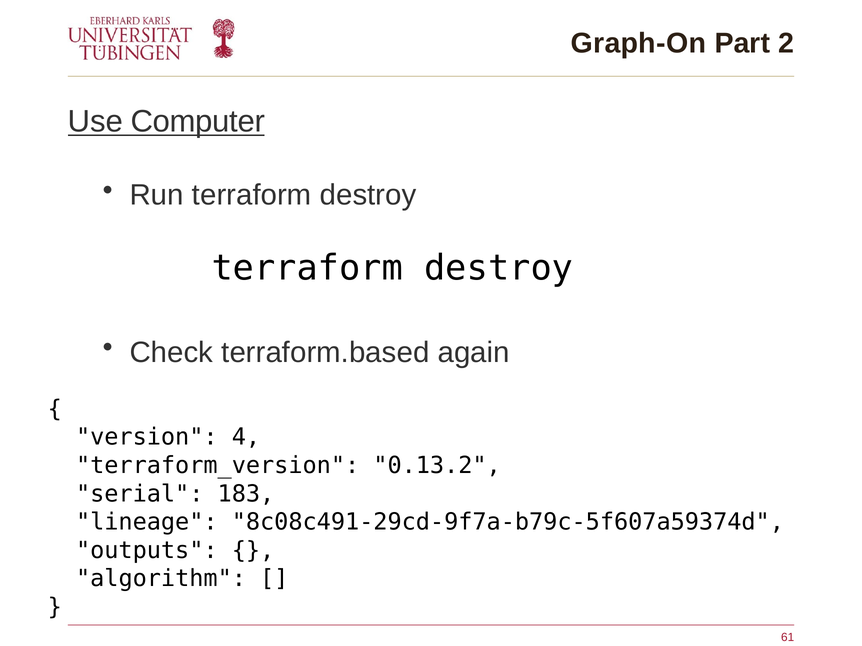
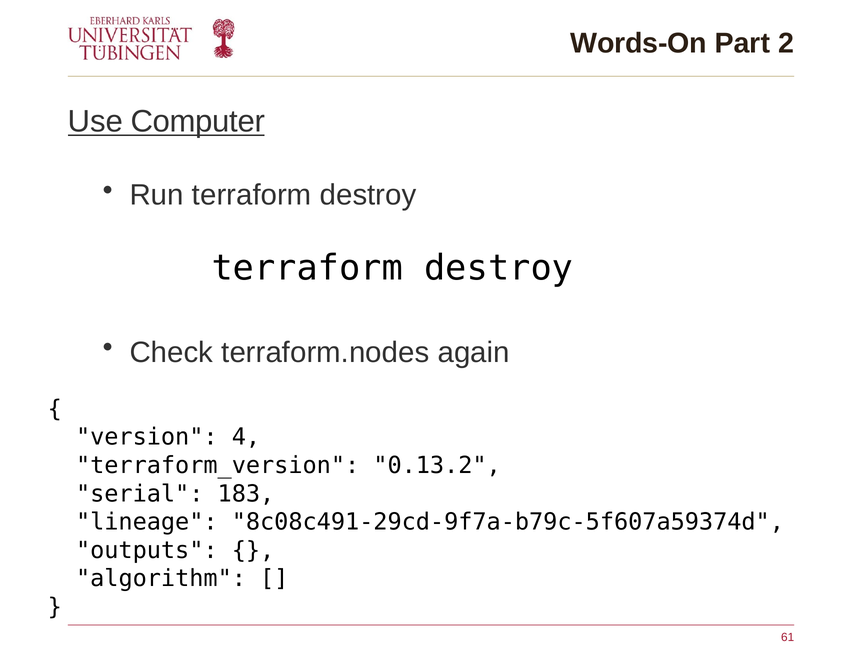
Graph-On: Graph-On -> Words-On (639, 43)
terraform.based: terraform.based -> terraform.nodes (325, 353)
